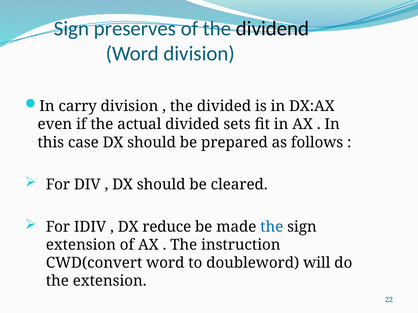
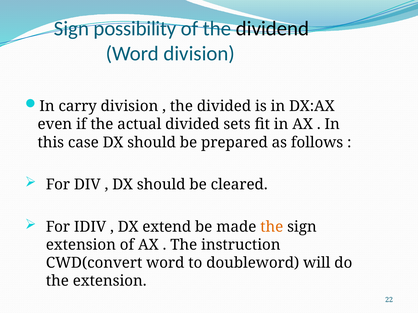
preserves: preserves -> possibility (135, 29)
reduce: reduce -> extend (167, 227)
the colour: blue -> orange (272, 227)
